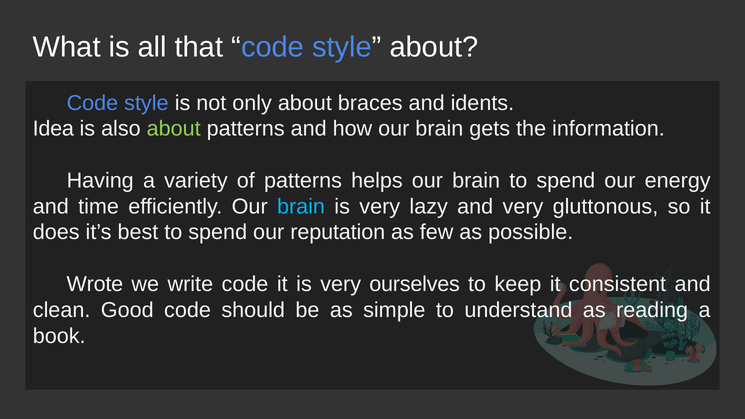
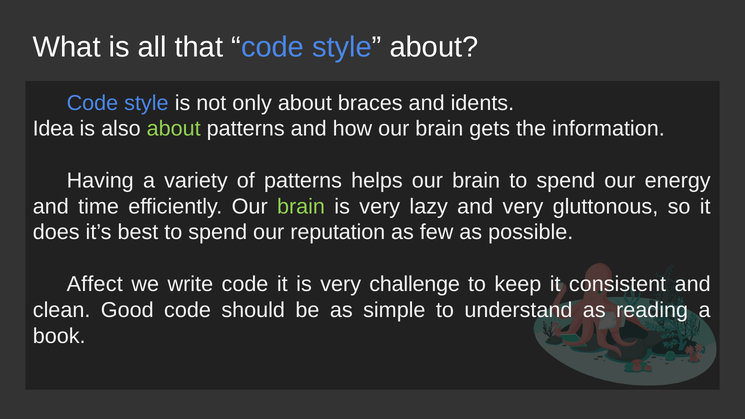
brain colour: light blue -> light green (301, 207)
Wrote: Wrote -> Affect (95, 284)
ourselves: ourselves -> challenge (415, 284)
